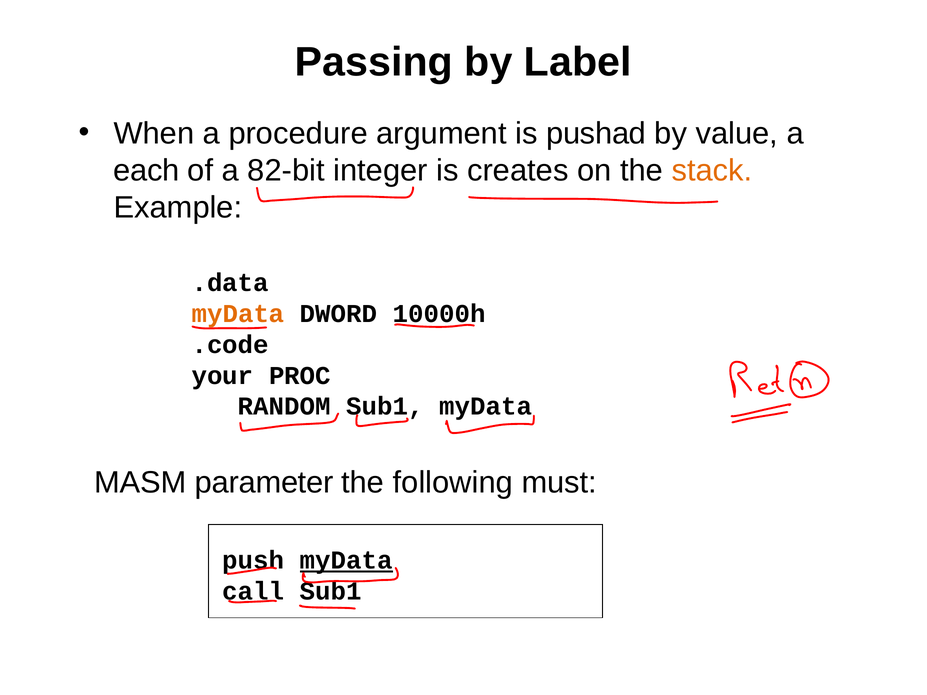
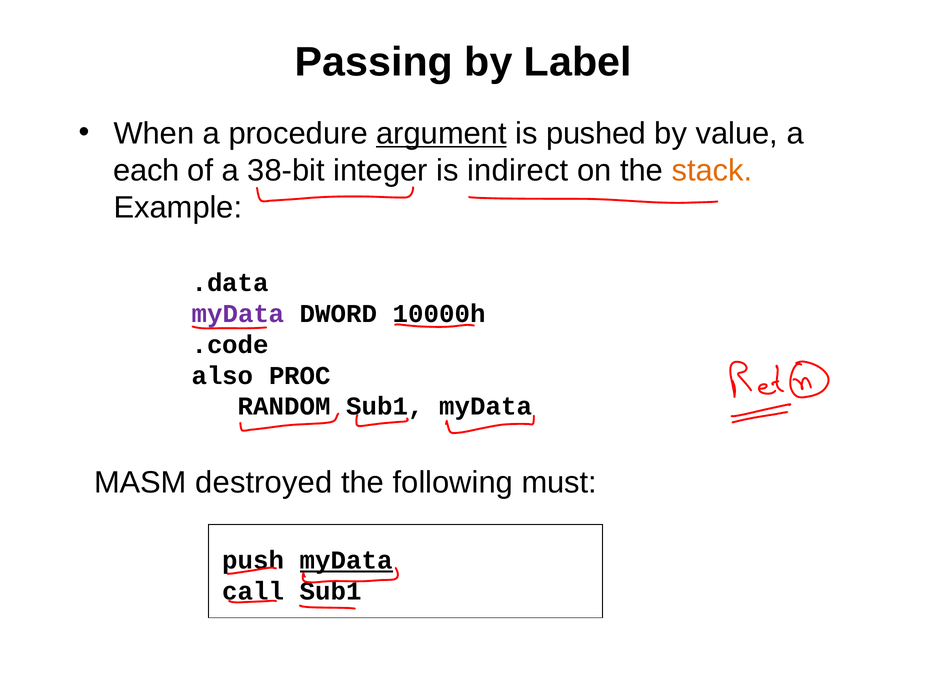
argument underline: none -> present (441, 133)
pushad: pushad -> pushed (596, 133)
82-bit: 82-bit -> 38-bit (286, 171)
creates: creates -> indirect (518, 171)
myData colour: orange -> purple (238, 314)
your: your -> also (222, 376)
parameter: parameter -> destroyed (264, 483)
